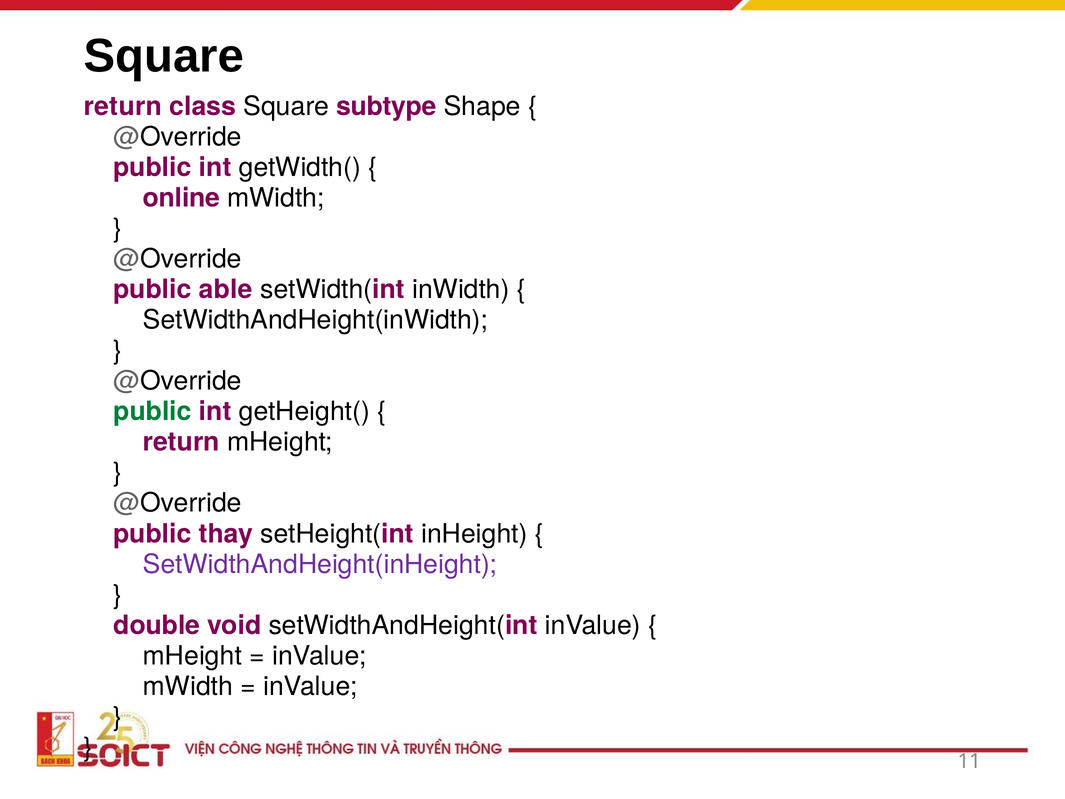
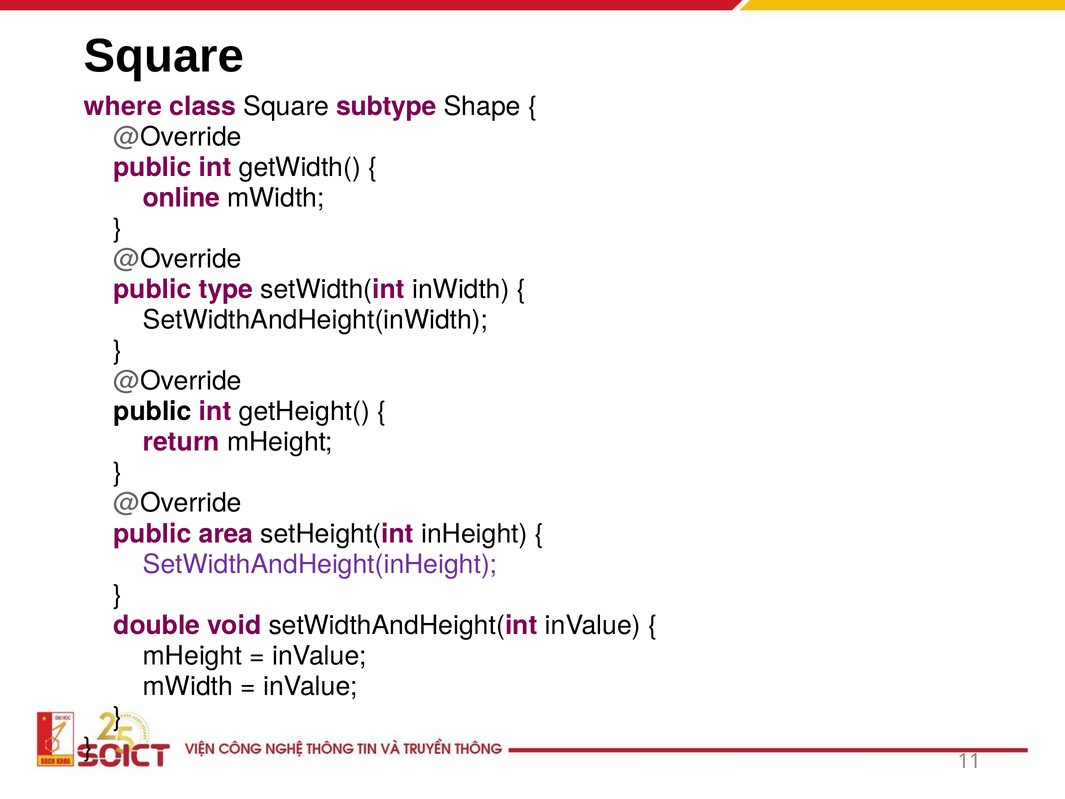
return: return -> where (123, 106)
able: able -> type (226, 289)
public colour: green -> black (152, 411)
thay: thay -> area (226, 534)
